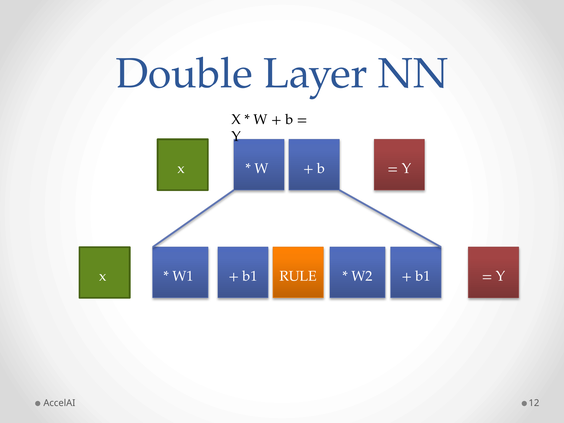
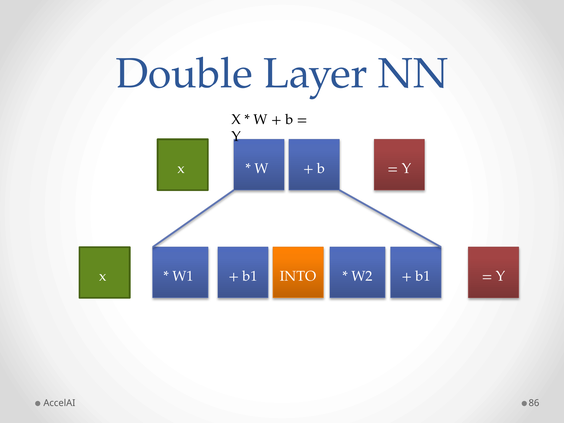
RULE: RULE -> INTO (298, 276)
12: 12 -> 86 (534, 403)
